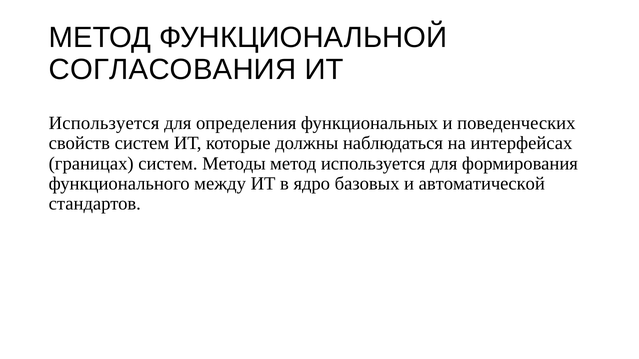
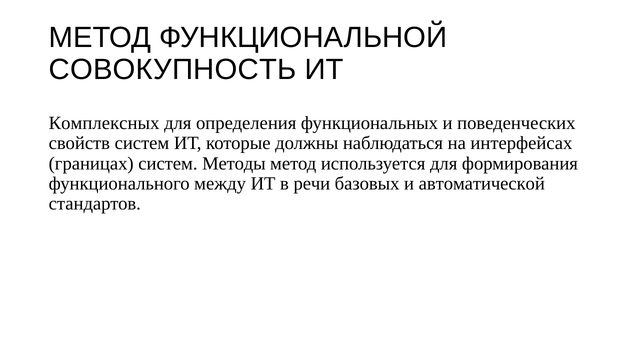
СОГЛАСОВАНИЯ: СОГЛАСОВАНИЯ -> СОВОКУПНОСТЬ (173, 69)
Используется: Используется -> Комплексных (104, 123)
ядро: ядро -> речи (312, 184)
